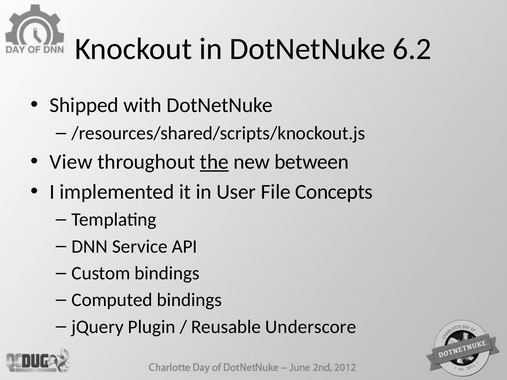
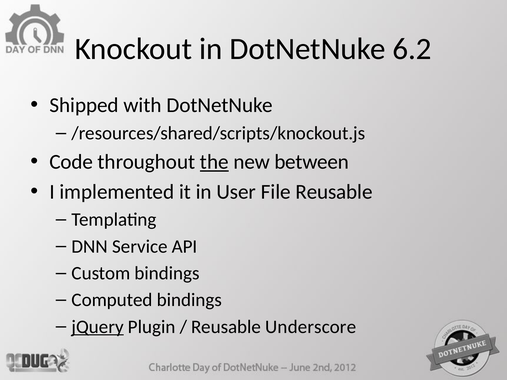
View: View -> Code (71, 162)
File Concepts: Concepts -> Reusable (334, 192)
jQuery underline: none -> present (98, 327)
